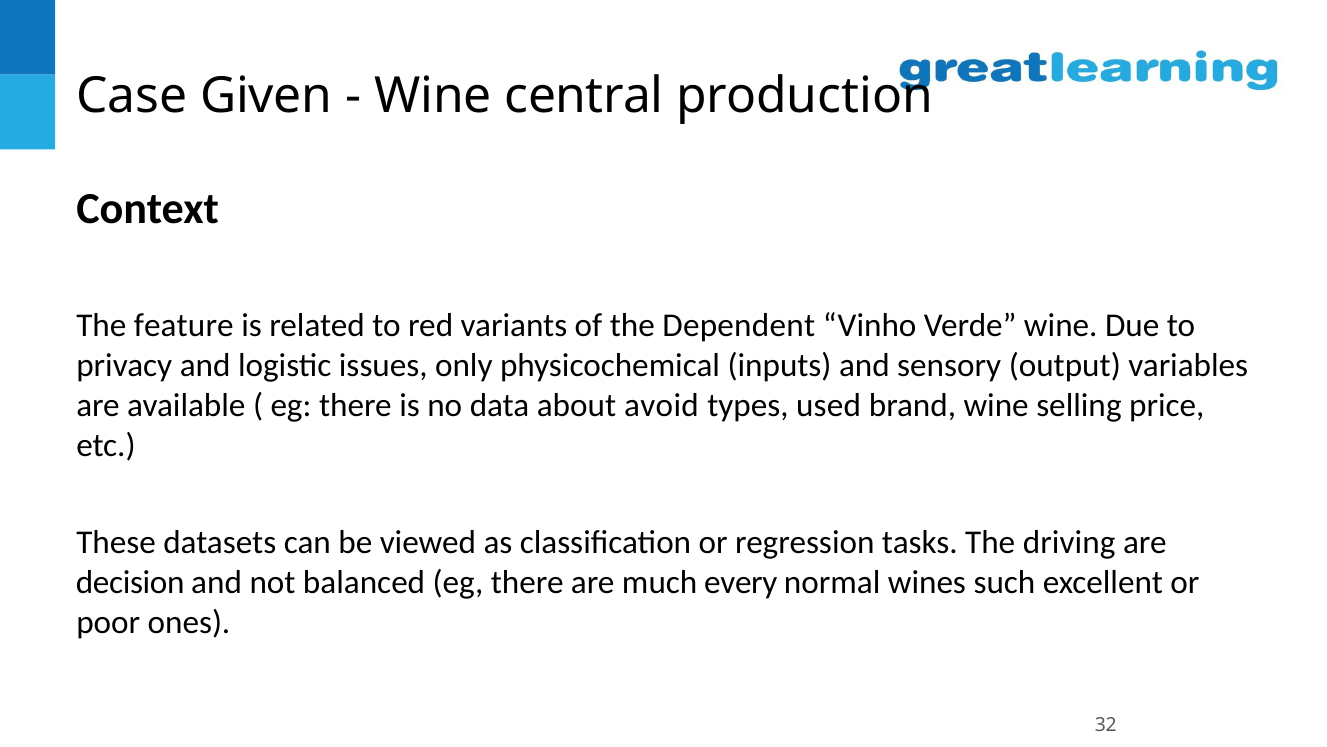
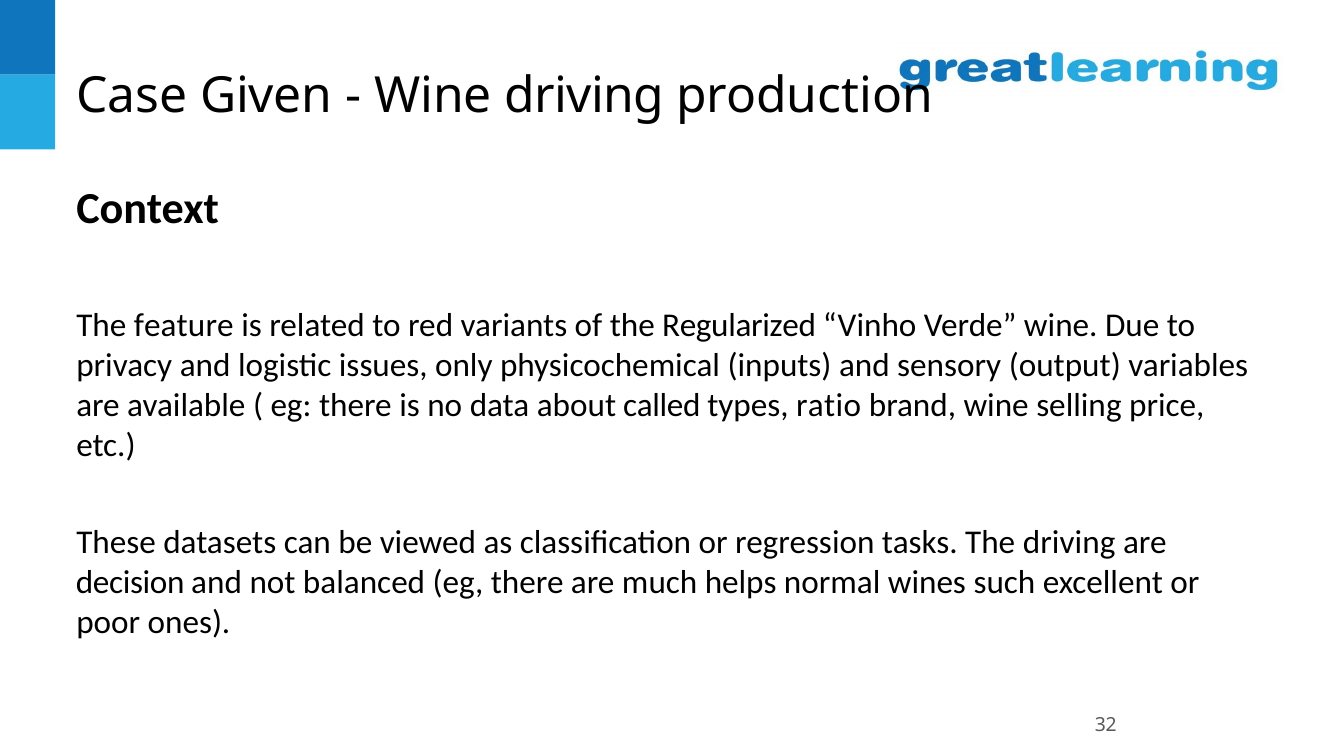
Wine central: central -> driving (584, 96)
Dependent: Dependent -> Regularized (739, 325)
avoid: avoid -> called (662, 405)
used: used -> ratio (829, 405)
every: every -> helps (741, 582)
